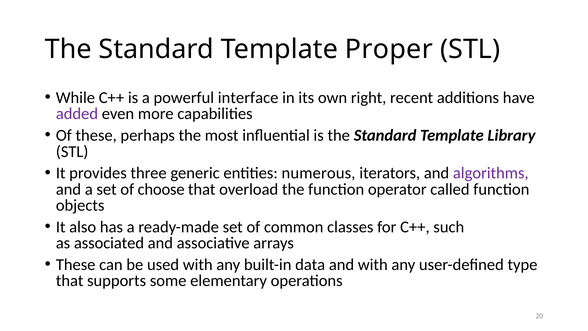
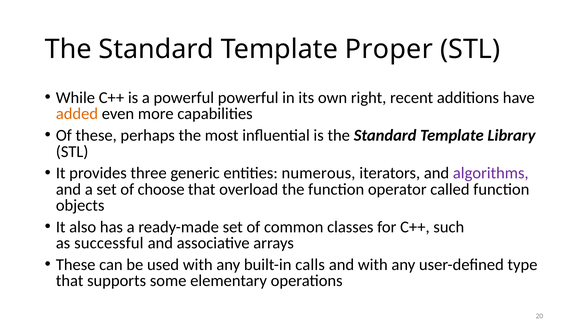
powerful interface: interface -> powerful (248, 98)
added colour: purple -> orange (77, 114)
associated: associated -> successful (109, 243)
data: data -> calls (310, 265)
